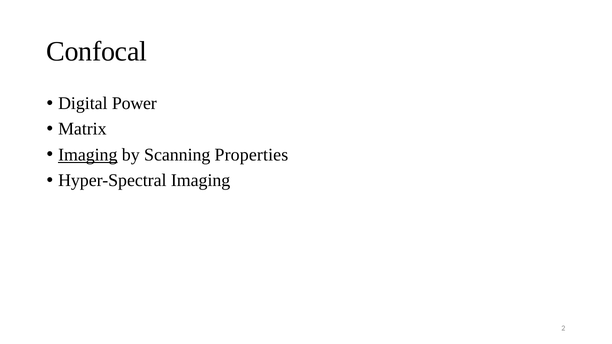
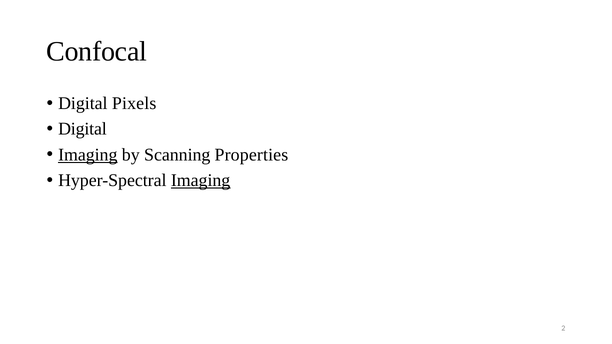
Power: Power -> Pixels (134, 103)
Matrix: Matrix -> Digital (82, 129)
Imaging underline: none -> present (201, 180)
